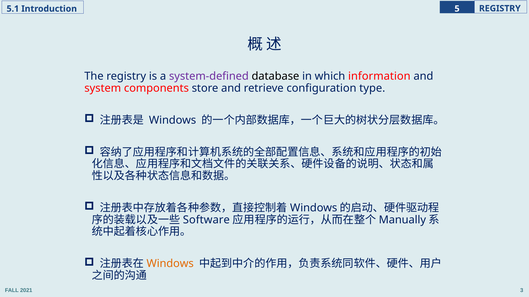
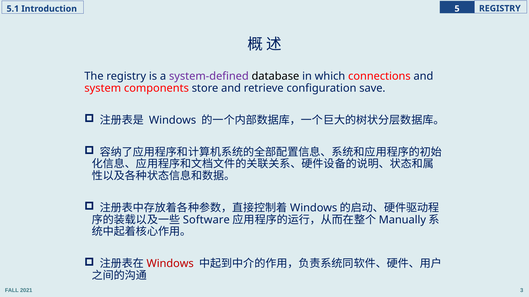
information: information -> connections (379, 76)
type: type -> save (372, 88)
Windows colour: orange -> red (170, 264)
